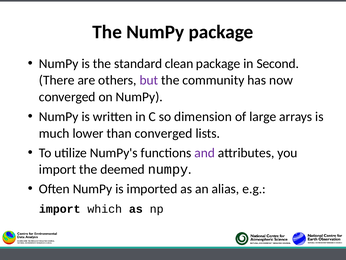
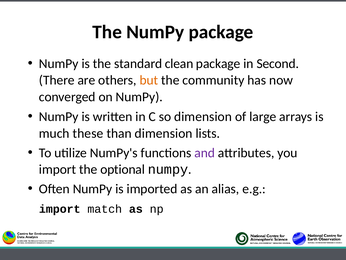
but colour: purple -> orange (149, 80)
lower: lower -> these (88, 133)
than converged: converged -> dimension (164, 133)
deemed: deemed -> optional (123, 169)
which: which -> match (105, 209)
